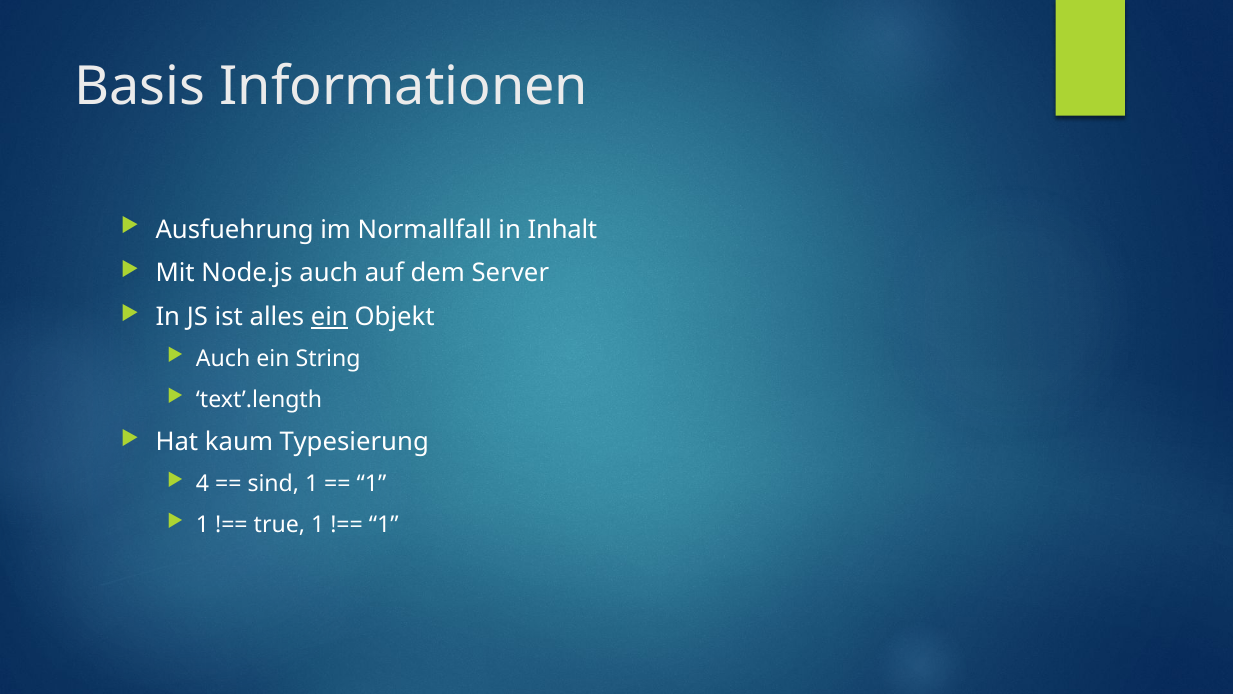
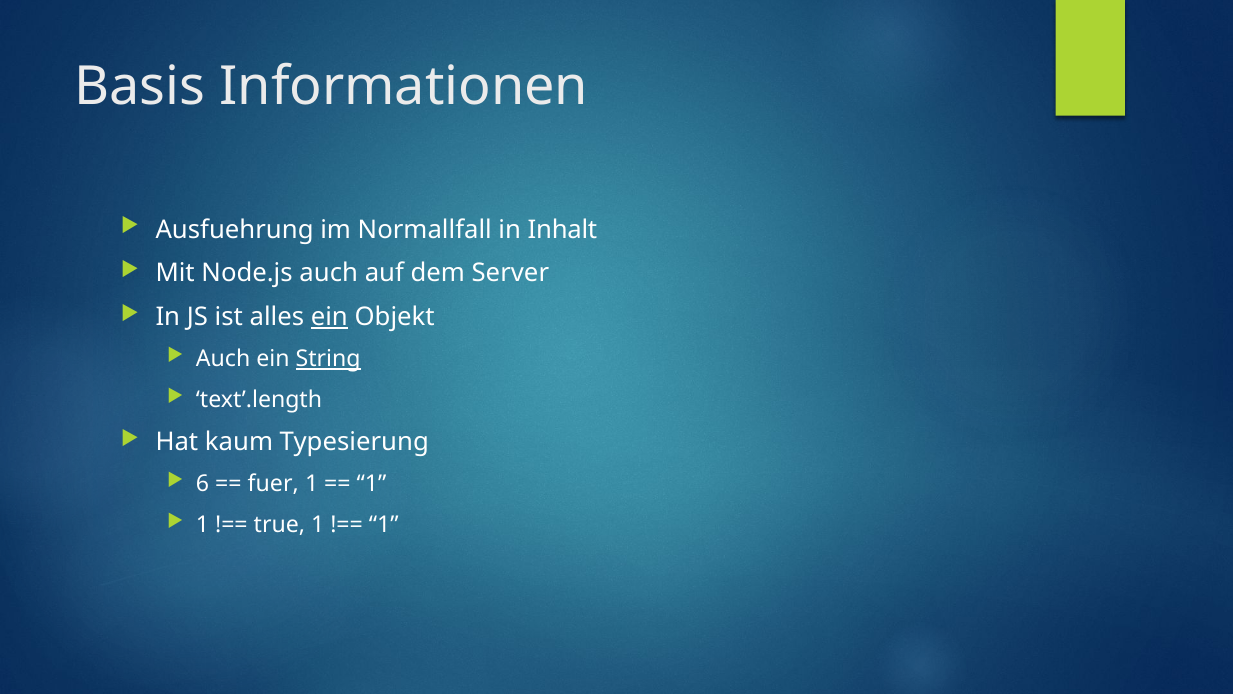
String underline: none -> present (328, 359)
4: 4 -> 6 (203, 484)
sind: sind -> fuer (273, 484)
